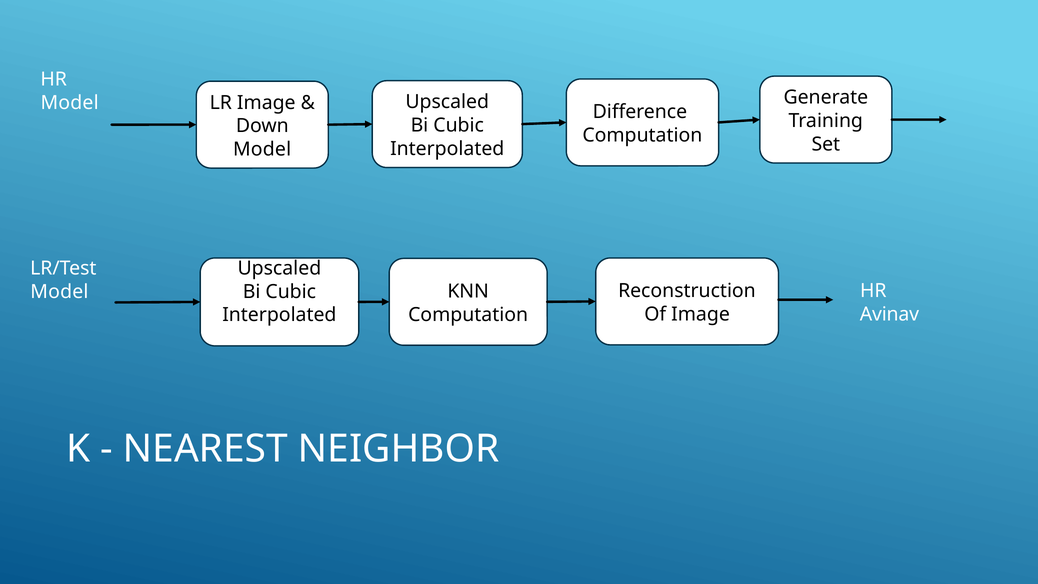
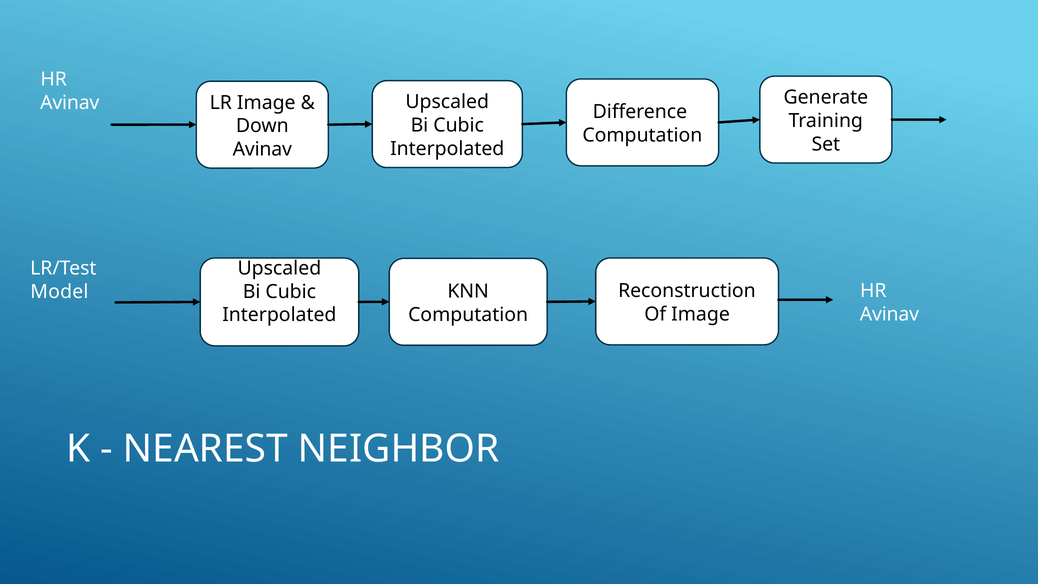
Model: Model -> Avinav (70, 103)
Model: Model -> Avinav (262, 149)
